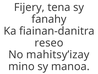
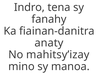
Fijery: Fijery -> Indro (29, 7)
reseo: reseo -> anaty (49, 43)
